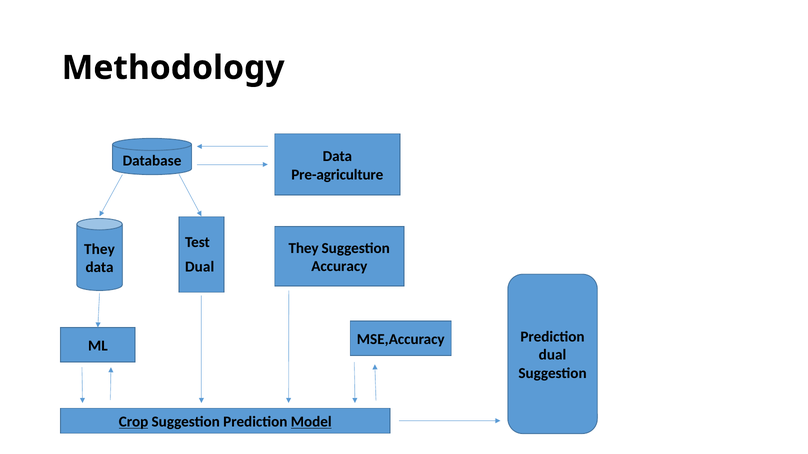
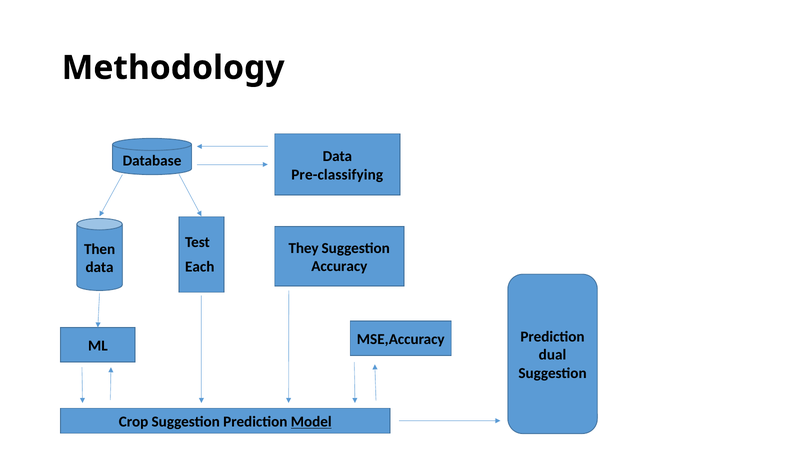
Pre-agriculture: Pre-agriculture -> Pre-classifying (337, 175)
They: They -> Then (100, 250)
Dual: Dual -> Each (200, 267)
Crop underline: present -> none (134, 422)
